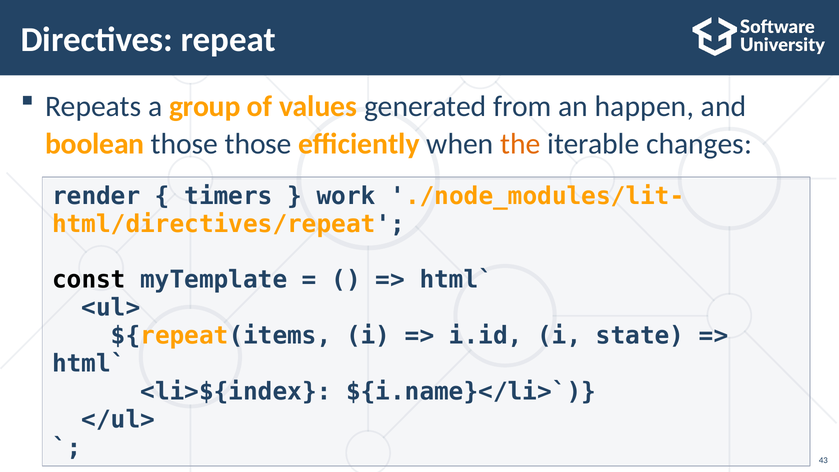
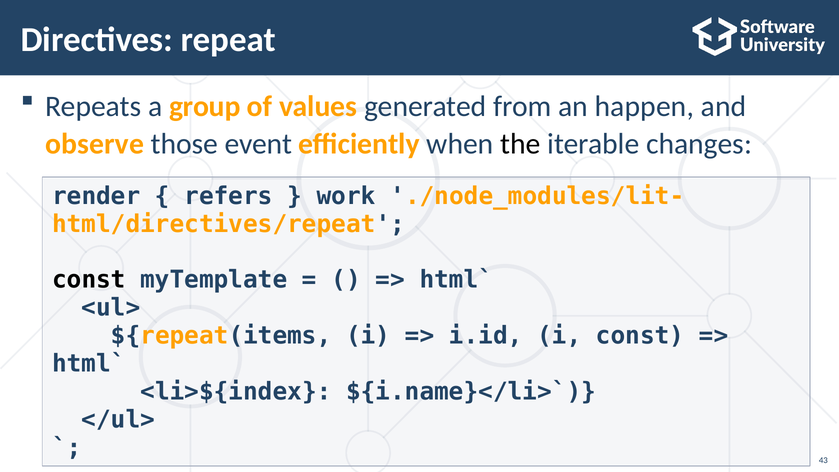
boolean: boolean -> observe (95, 144)
those those: those -> event (258, 144)
the colour: orange -> black (520, 144)
timers: timers -> refers (228, 196)
i state: state -> const (640, 336)
